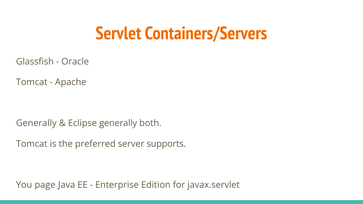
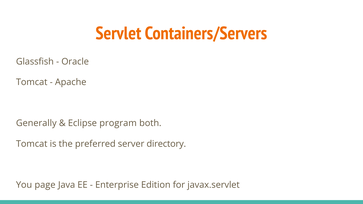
Eclipse generally: generally -> program (118, 123)
supports: supports -> directory (166, 144)
